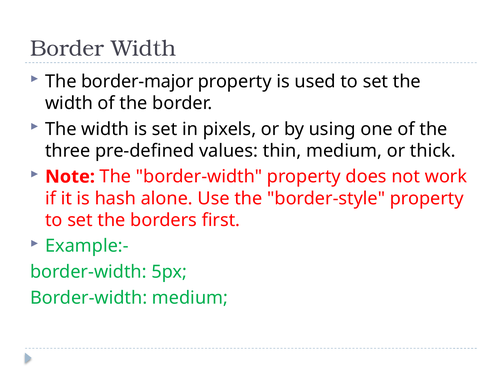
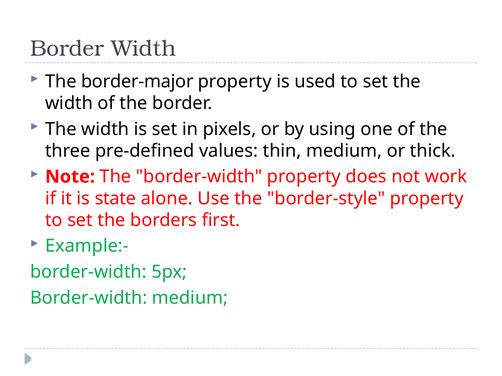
hash: hash -> state (115, 199)
